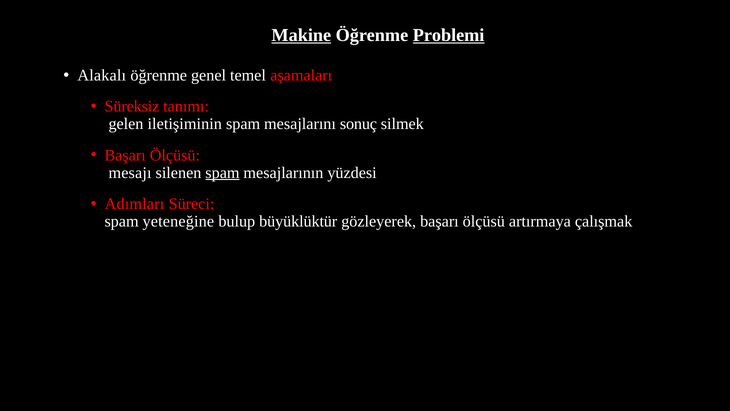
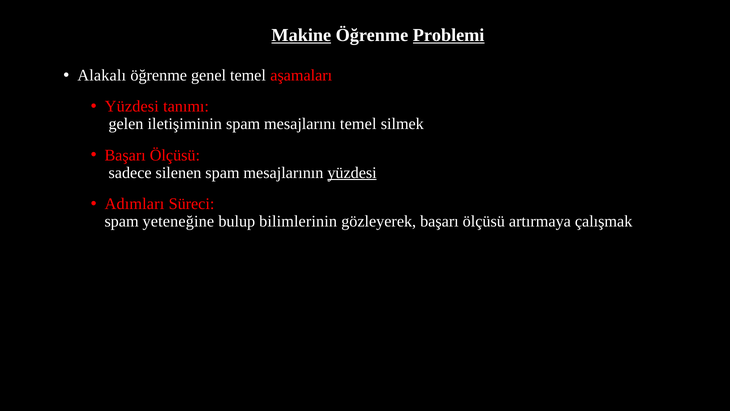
Süreksiz: Süreksiz -> Yüzdesi (132, 106)
mesajlarını sonuç: sonuç -> temel (358, 124)
mesajı: mesajı -> sadece (130, 173)
spam underline: present -> none (222, 173)
yüzdesi underline: none -> present (352, 173)
büyüklüktür: büyüklüktür -> bilimlerinin (298, 221)
